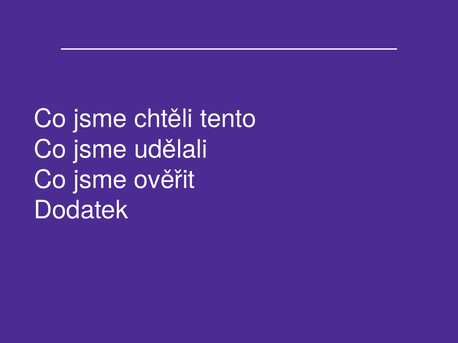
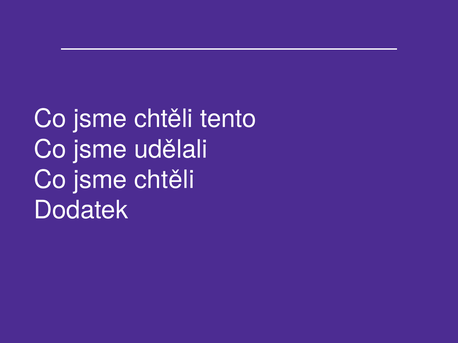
ověřit: ověřit -> chtěli (164, 180)
